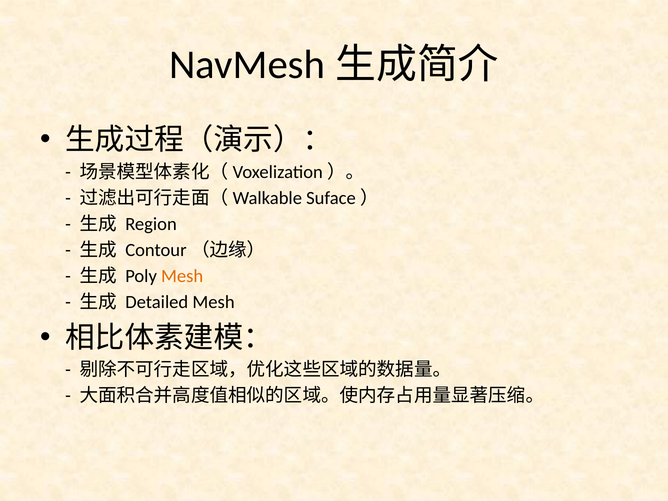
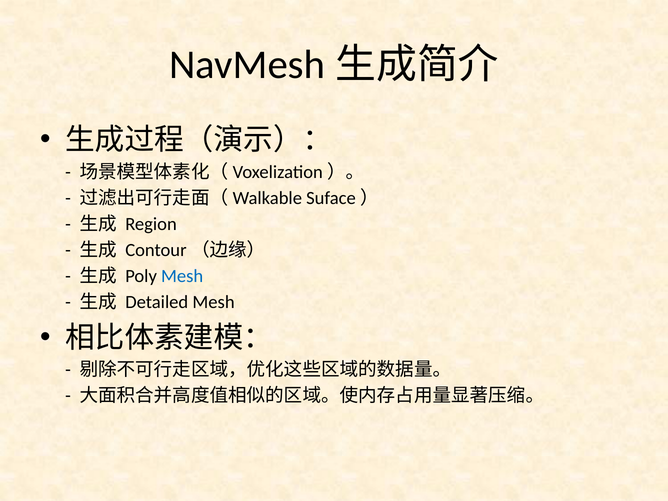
Mesh colour: orange -> blue (182, 276)
